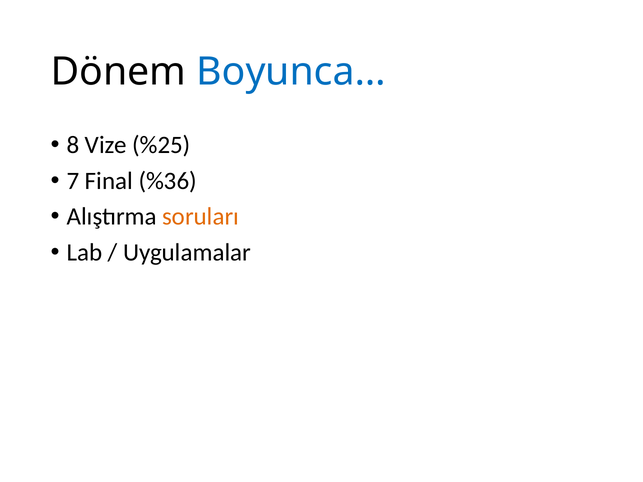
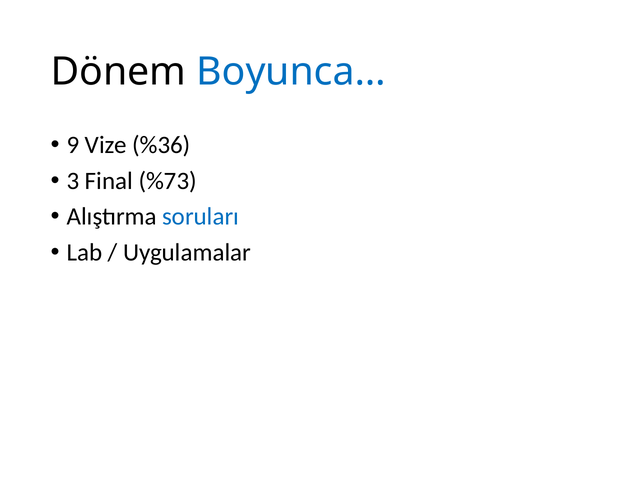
8: 8 -> 9 (73, 145)
%25: %25 -> %36 (161, 145)
7: 7 -> 3 (73, 181)
%36: %36 -> %73 (168, 181)
soruları colour: orange -> blue (201, 217)
